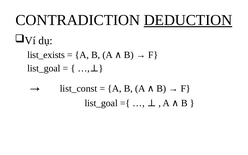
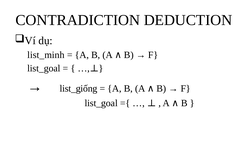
DEDUCTION underline: present -> none (188, 20)
list_exists: list_exists -> list_minh (46, 55)
list_const: list_const -> list_giống (79, 88)
